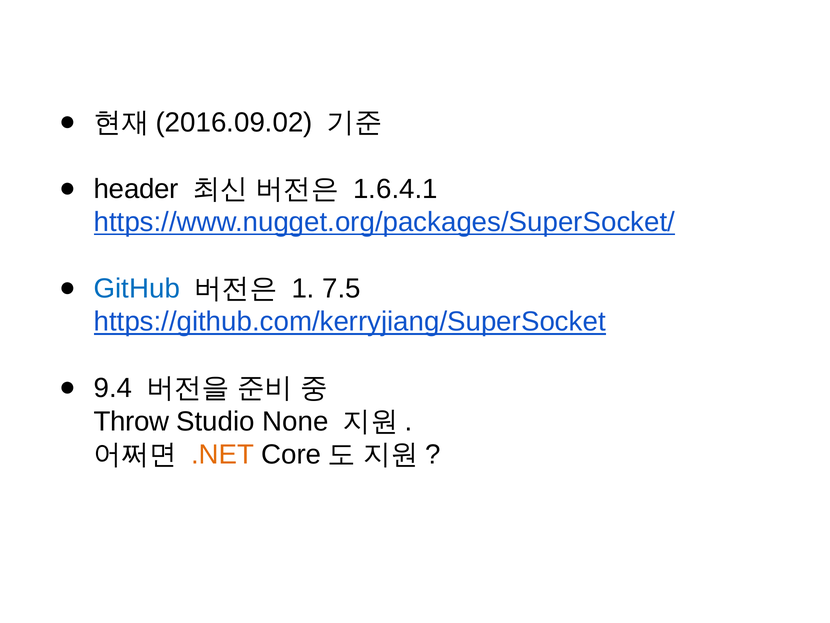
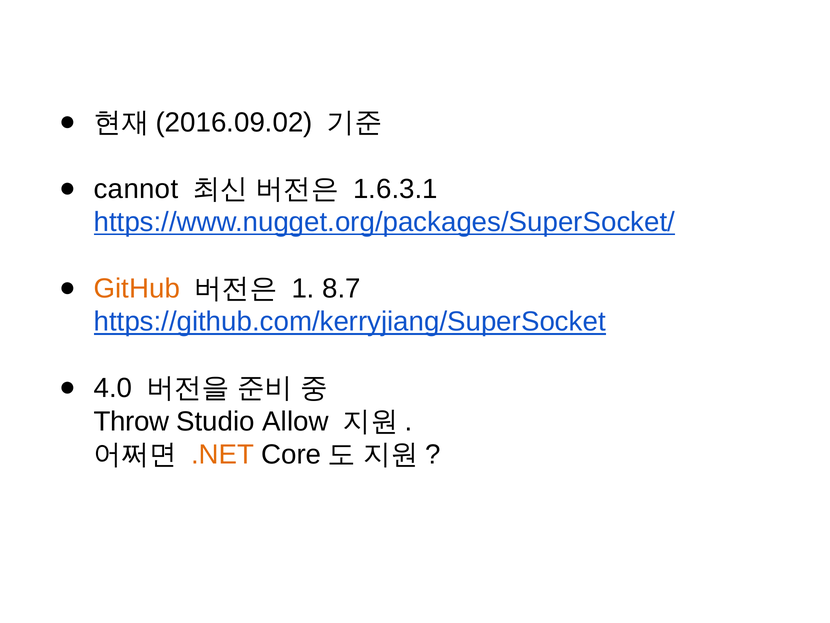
header: header -> cannot (136, 189)
1.6.4.1: 1.6.4.1 -> 1.6.3.1 (395, 189)
GitHub colour: blue -> orange (137, 288)
7.5: 7.5 -> 8.7 (341, 288)
9.4: 9.4 -> 4.0 (113, 388)
None: None -> Allow (295, 421)
